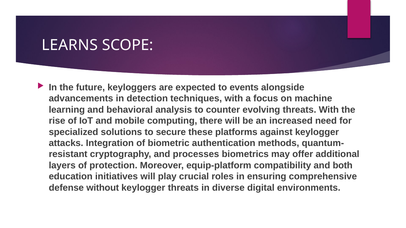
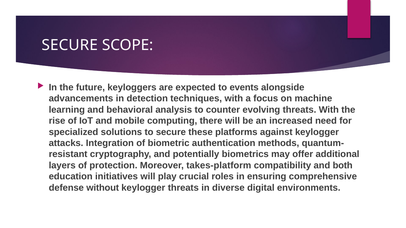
LEARNS: LEARNS -> SECURE (70, 45)
processes: processes -> potentially (196, 155)
equip-platform: equip-platform -> takes-platform (219, 166)
